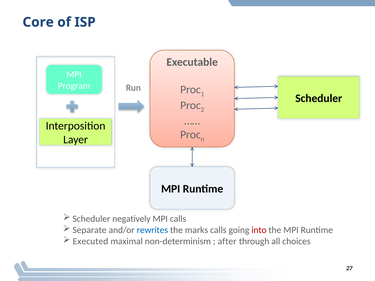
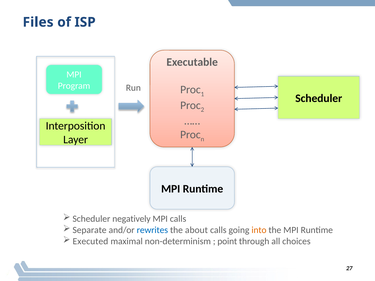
Core: Core -> Files (38, 22)
marks: marks -> about (196, 230)
into colour: red -> orange (259, 230)
after: after -> point (227, 242)
